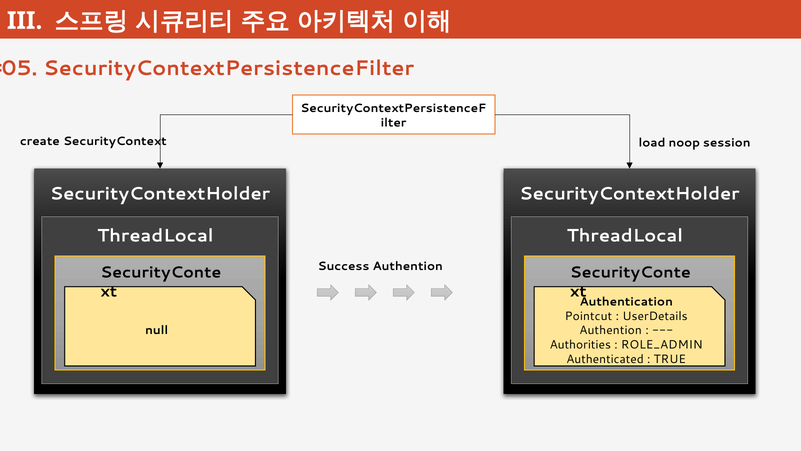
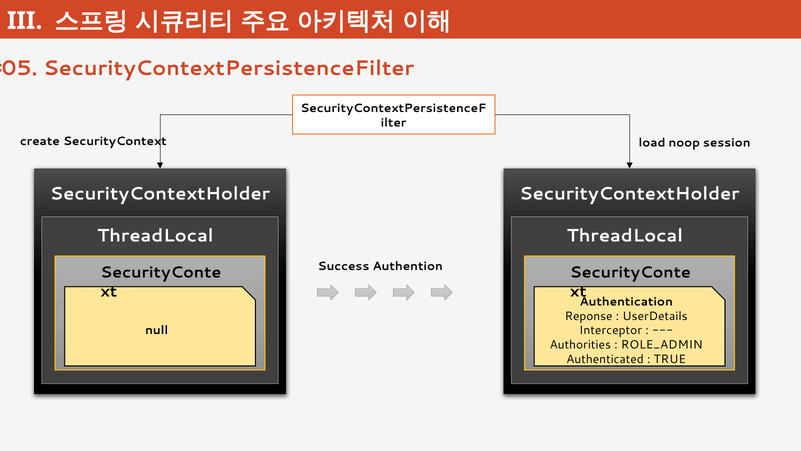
Pointcut: Pointcut -> Reponse (589, 316)
Authention: Authention -> Interceptor (611, 330)
